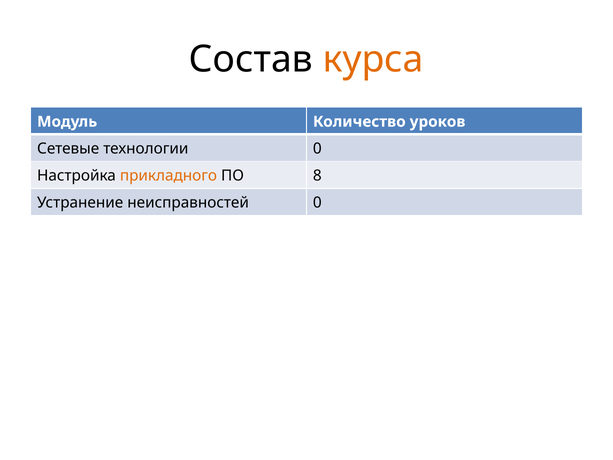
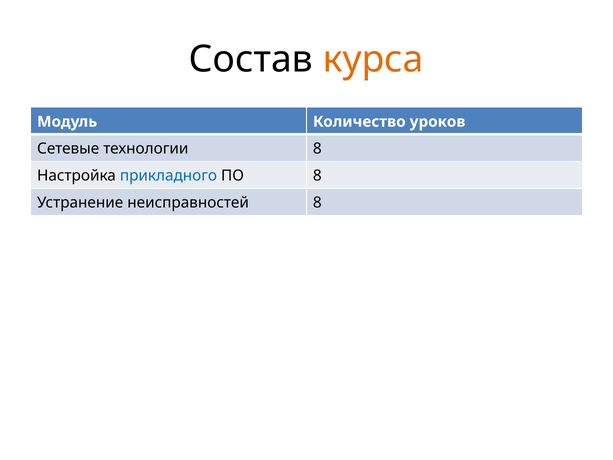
технологии 0: 0 -> 8 (317, 149)
прикладного colour: orange -> blue (168, 176)
неисправностей 0: 0 -> 8 (317, 203)
